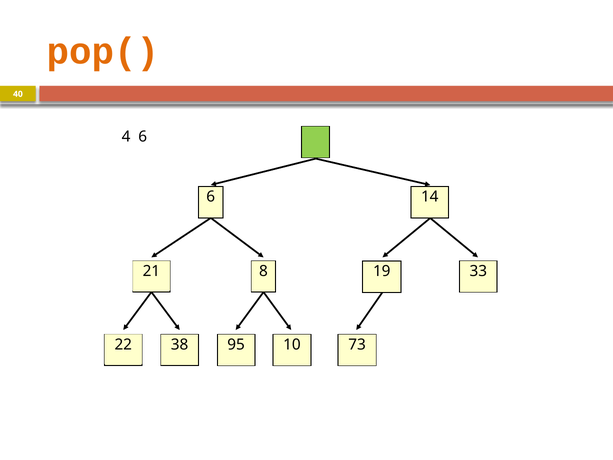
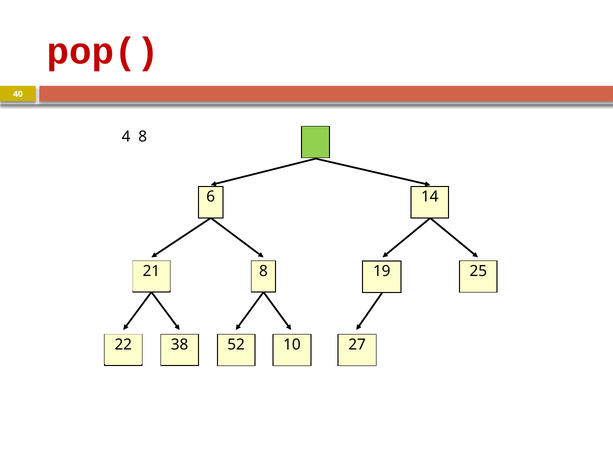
pop( colour: orange -> red (103, 51)
4 6: 6 -> 8 (143, 137)
33: 33 -> 25 (478, 271)
95: 95 -> 52 (236, 344)
73: 73 -> 27 (357, 344)
